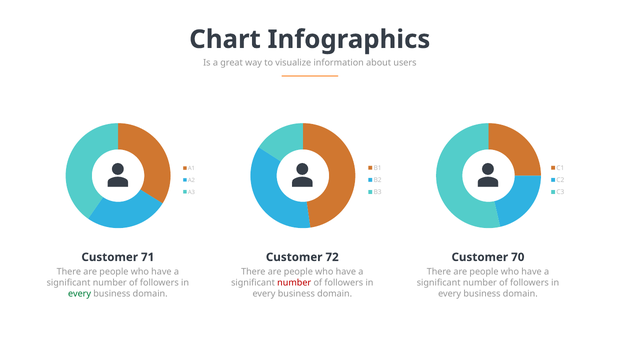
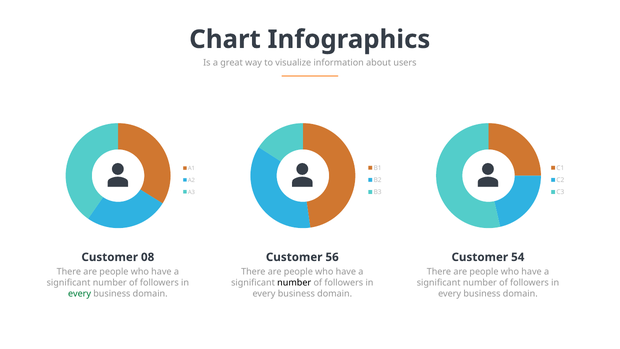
71: 71 -> 08 (148, 257)
72: 72 -> 56 (332, 257)
70: 70 -> 54 (518, 257)
number colour: red -> black (294, 283)
